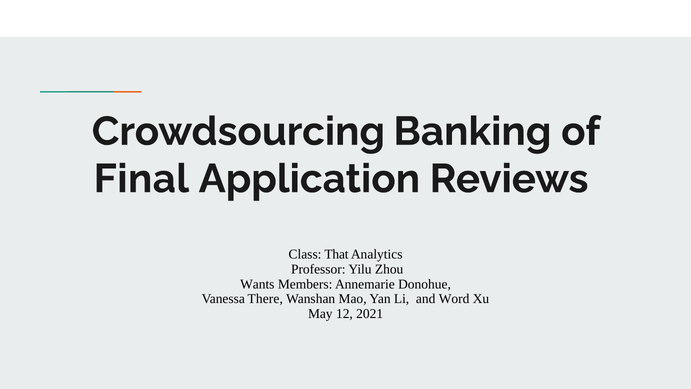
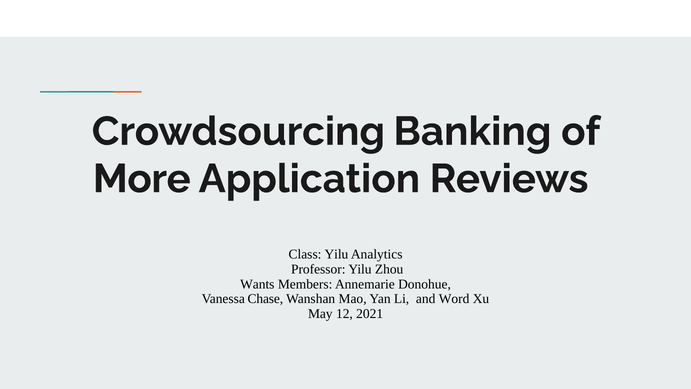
Final: Final -> More (142, 179)
Class That: That -> Yilu (336, 254)
There: There -> Chase (265, 299)
